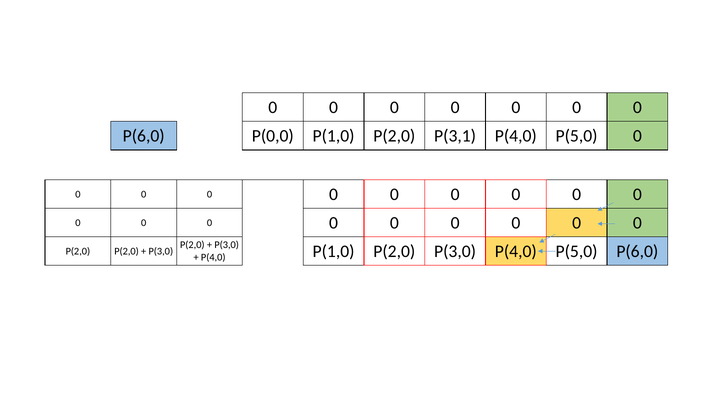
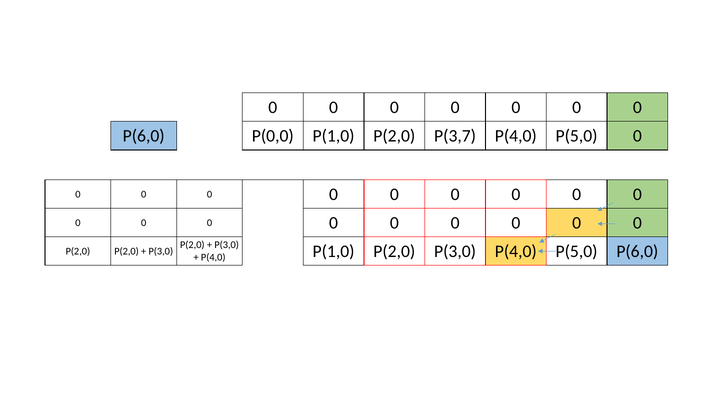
P(3,1: P(3,1 -> P(3,7 (455, 136)
